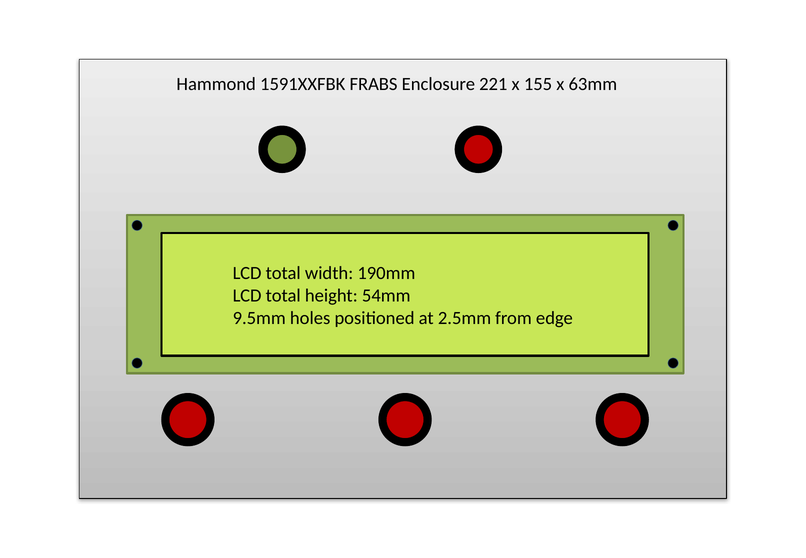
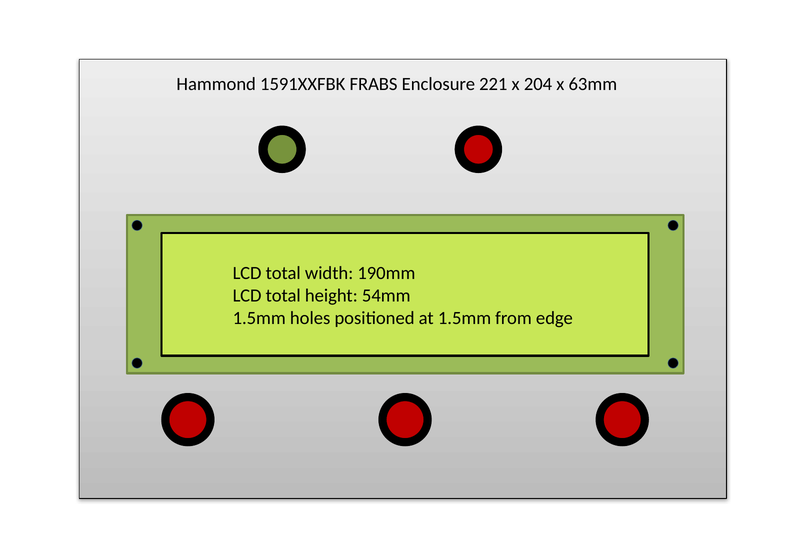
155: 155 -> 204 (538, 84)
9.5mm: 9.5mm -> 1.5mm (259, 318)
at 2.5mm: 2.5mm -> 1.5mm (465, 318)
